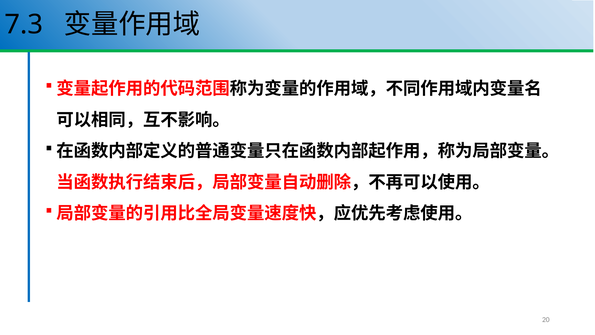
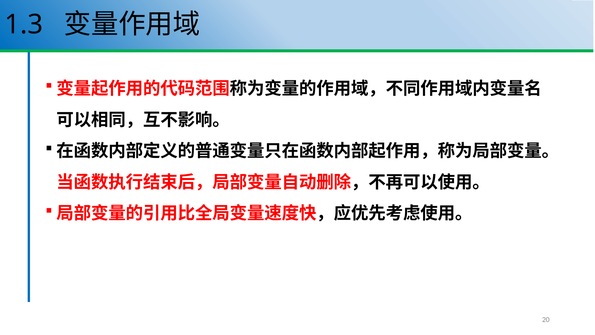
7.3: 7.3 -> 1.3 (24, 24)
